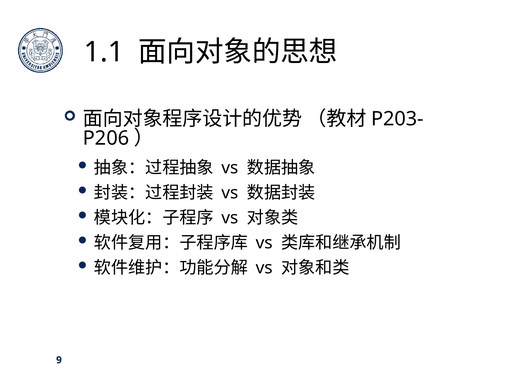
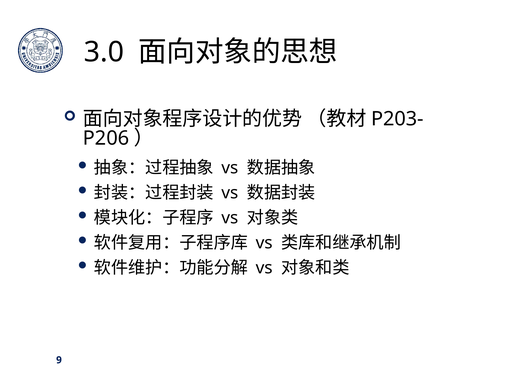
1.1: 1.1 -> 3.0 (104, 52)
